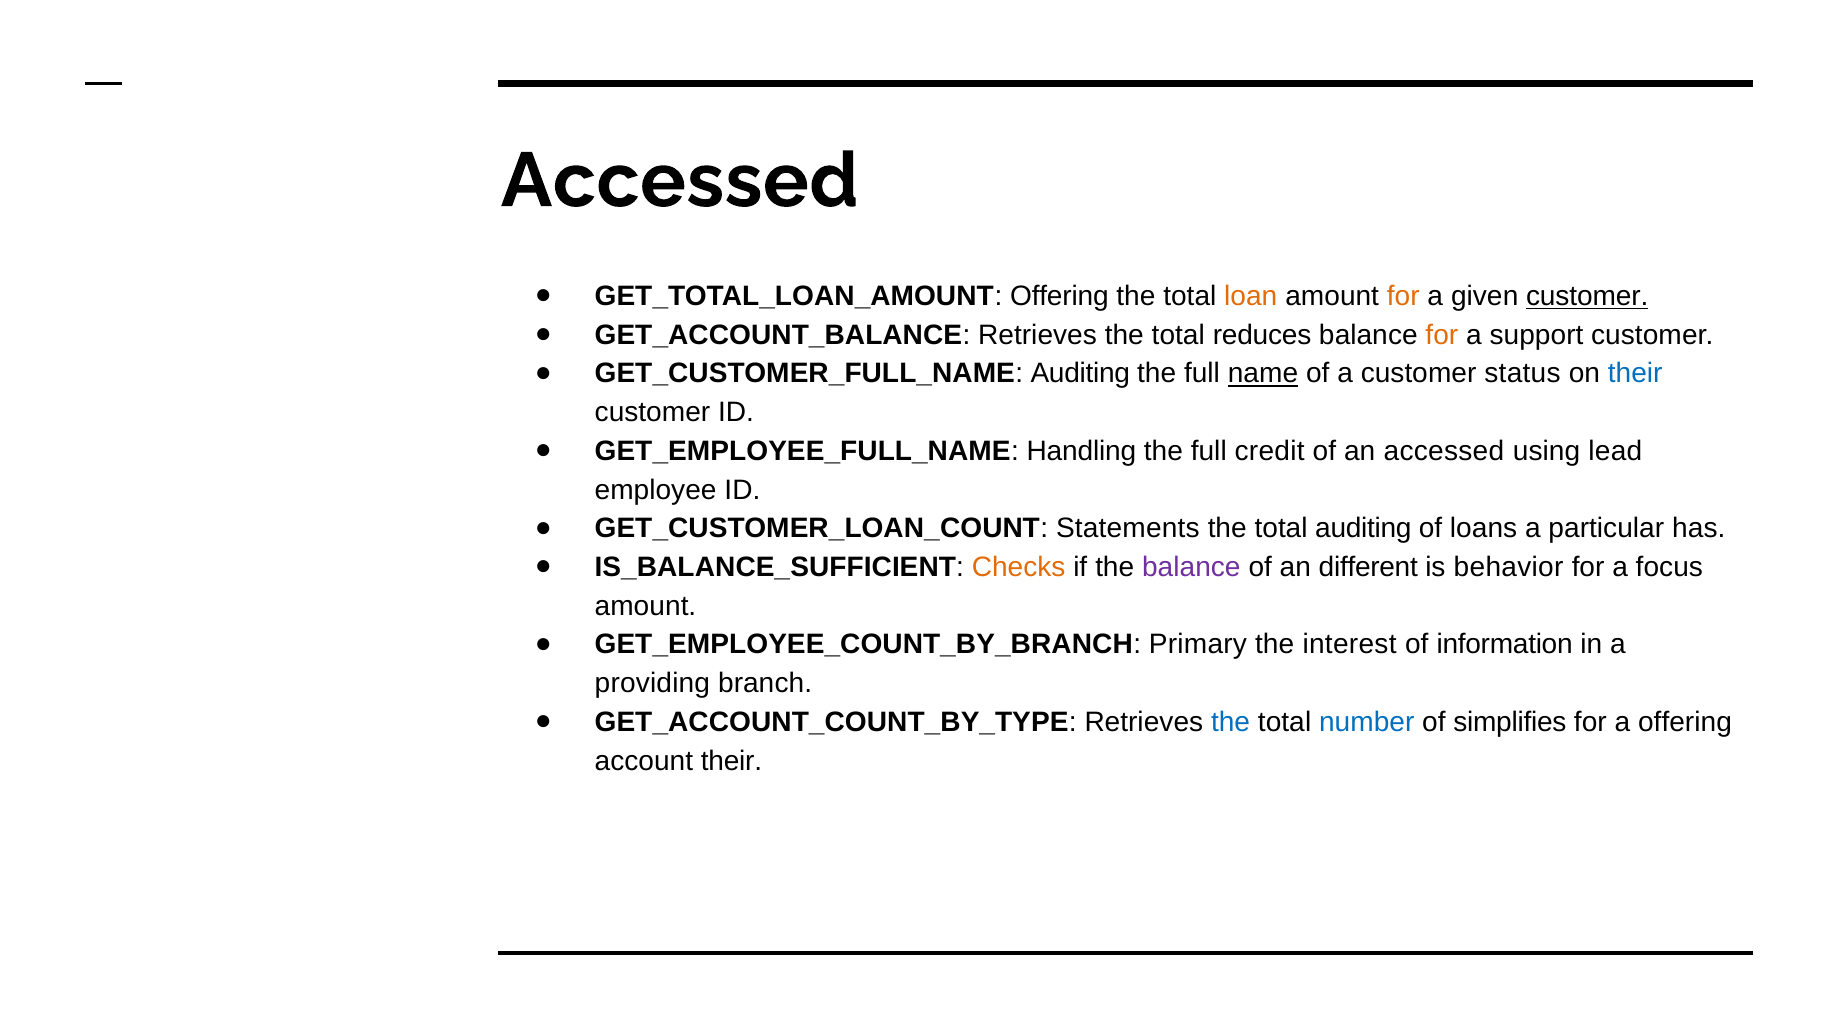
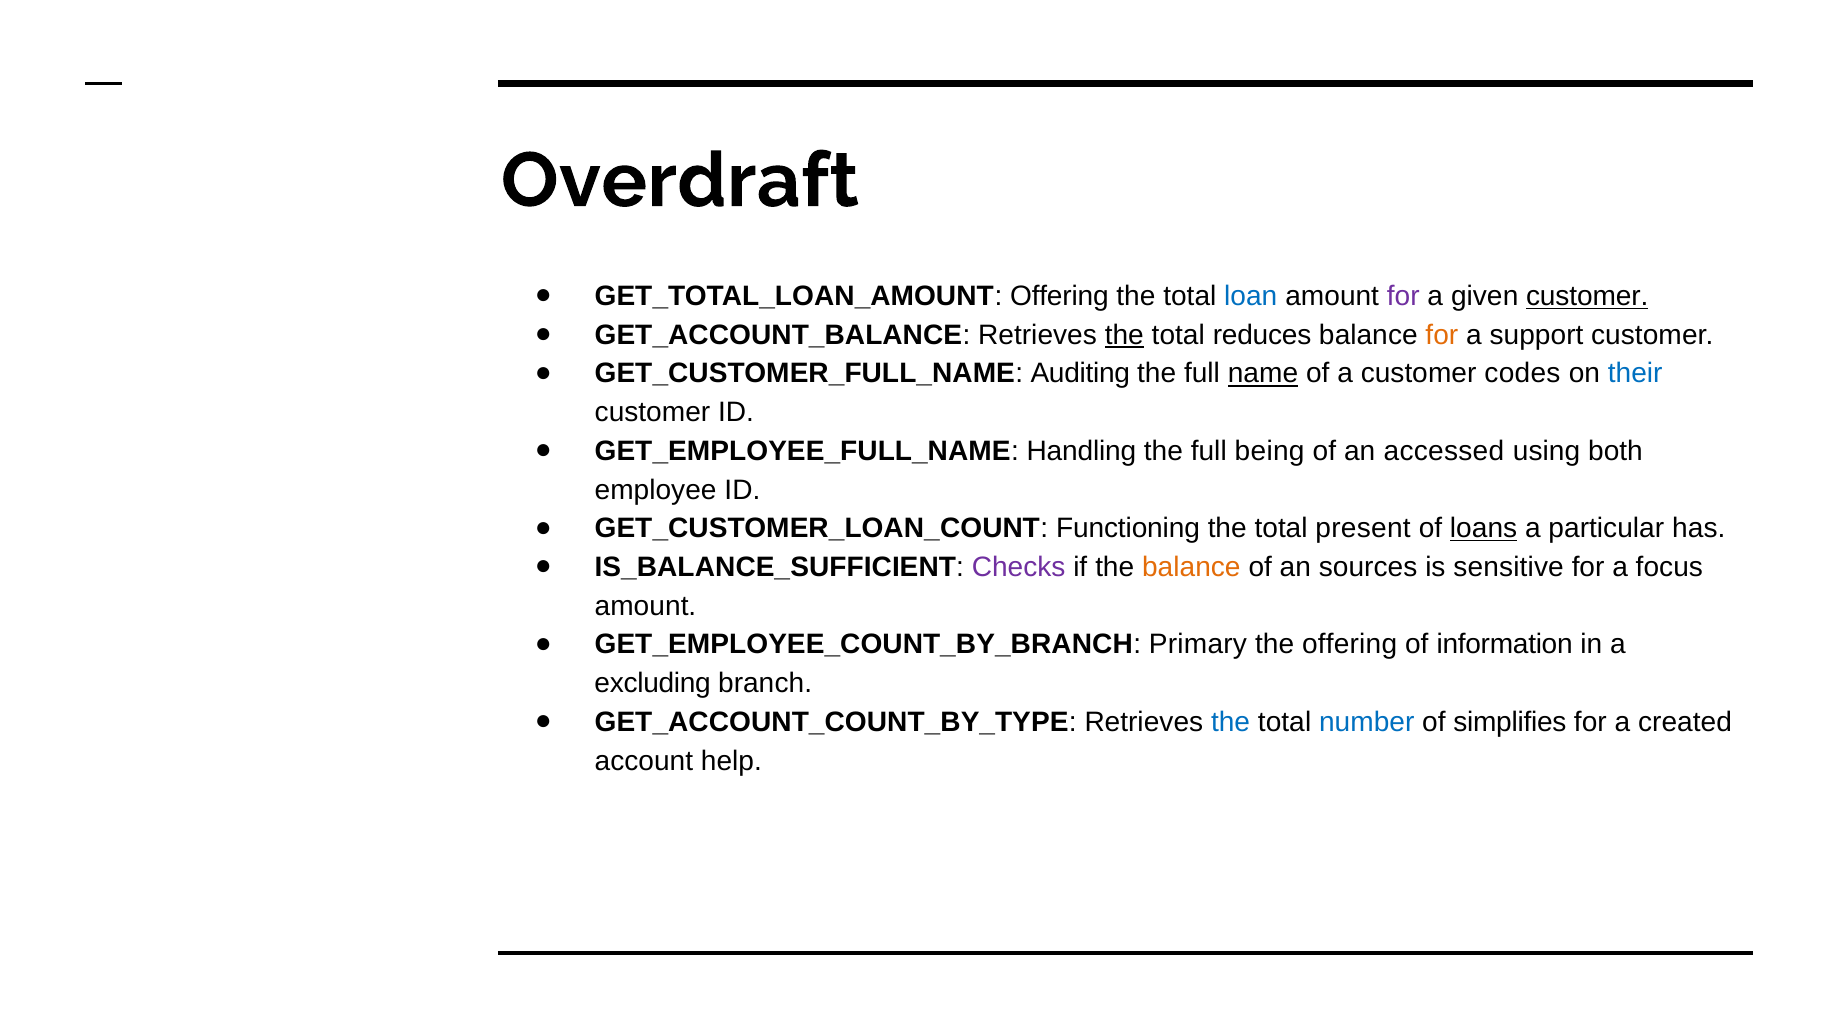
Accessed: Accessed -> Overdraft (680, 181)
loan colour: orange -> blue (1251, 296)
for colour: orange -> purple (1403, 296)
the underline: none -> present (1124, 335)
status: status -> codes (1522, 374)
credit: credit -> being (1270, 451)
lead: lead -> both (1615, 451)
Statements: Statements -> Functioning (1128, 529)
total auditing: auditing -> present (1363, 529)
loans underline: none -> present (1484, 529)
Checks colour: orange -> purple (1019, 567)
balance colour: purple -> orange (1191, 567)
different: different -> sources (1368, 567)
behavior: behavior -> sensitive (1509, 567)
the interest: interest -> offering (1350, 645)
providing: providing -> excluding (653, 683)
a offering: offering -> created (1685, 722)
account their: their -> help (731, 761)
